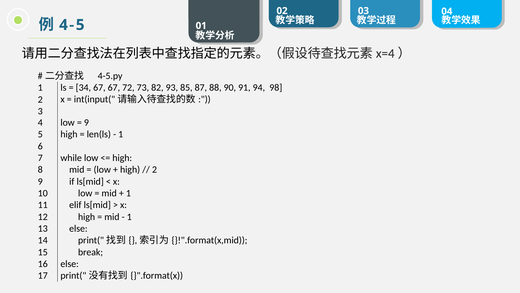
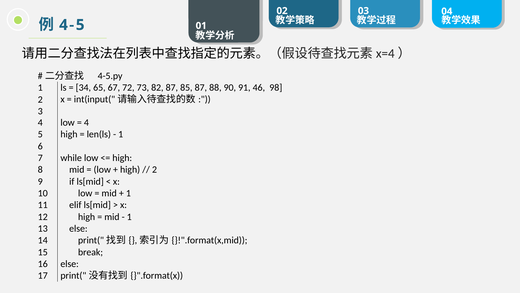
34 67: 67 -> 65 (99, 88)
82 93: 93 -> 87 (172, 88)
94: 94 -> 46 (259, 88)
9: 9 -> 4 (86, 122)
